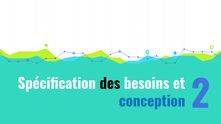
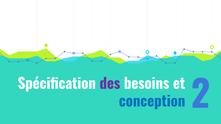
des colour: black -> purple (110, 84)
